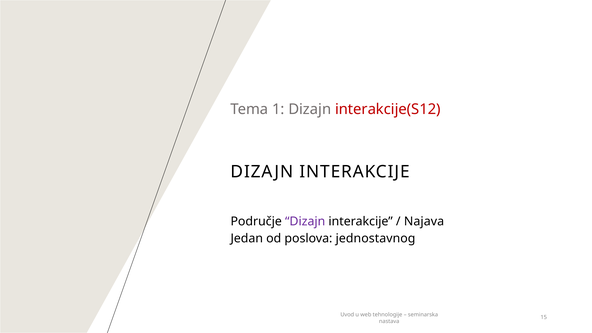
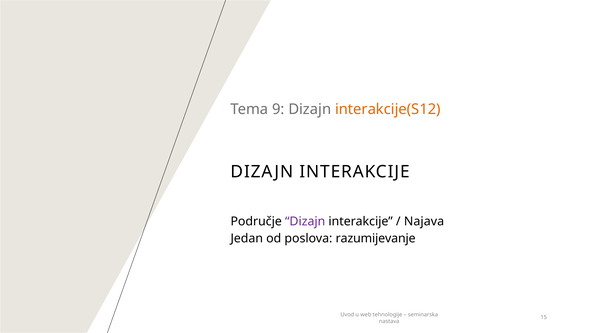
1: 1 -> 9 (278, 109)
interakcije(S12 colour: red -> orange (388, 109)
jednostavnog: jednostavnog -> razumijevanje (376, 238)
